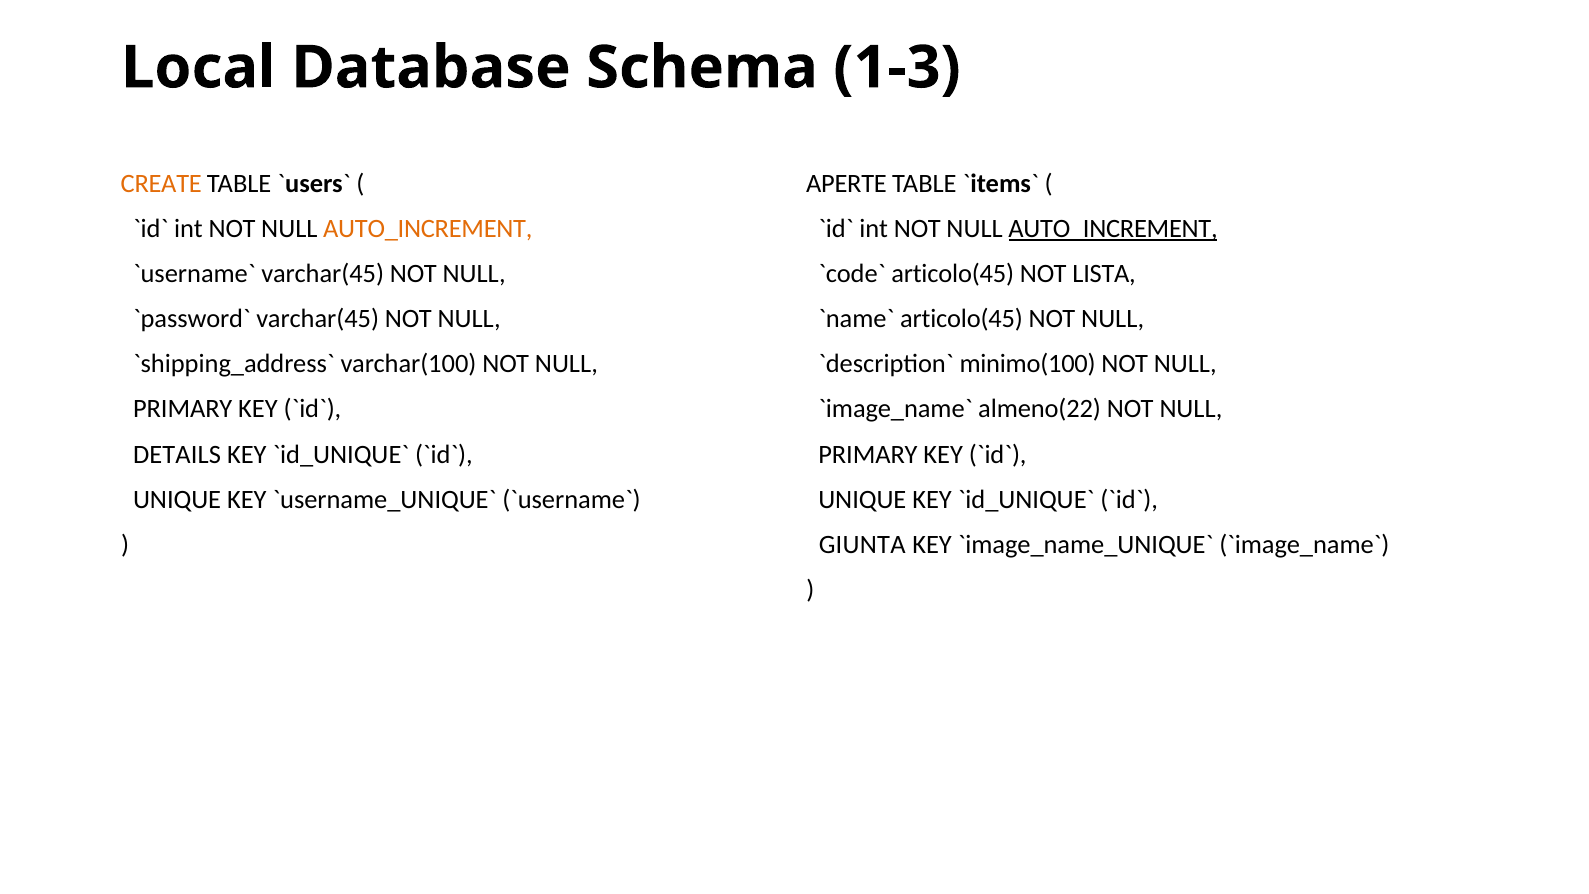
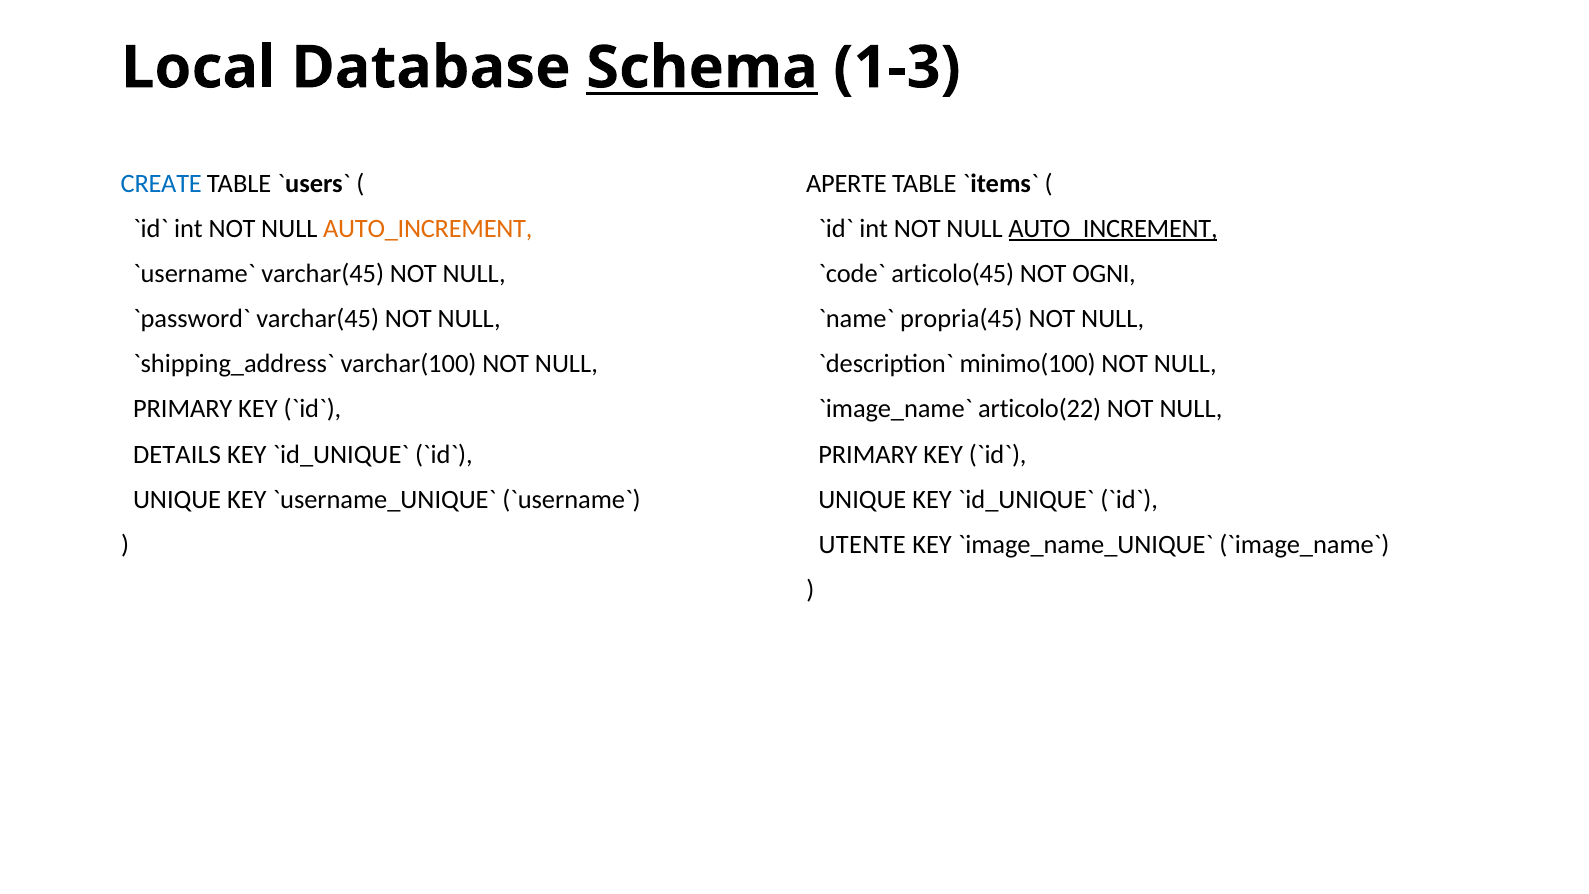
Schema underline: none -> present (702, 68)
CREATE colour: orange -> blue (161, 183)
LISTA: LISTA -> OGNI (1104, 274)
articolo(45: articolo(45 -> propria(45 (961, 319)
almeno(22: almeno(22 -> articolo(22 (1040, 409)
GIUNTA: GIUNTA -> UTENTE (862, 544)
